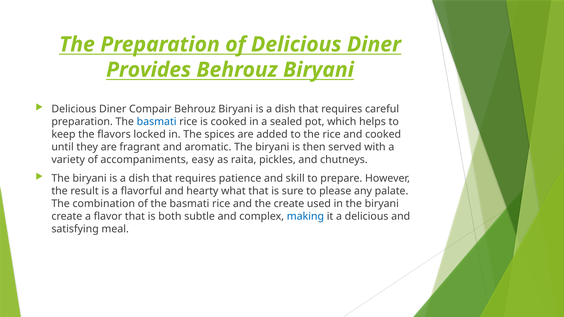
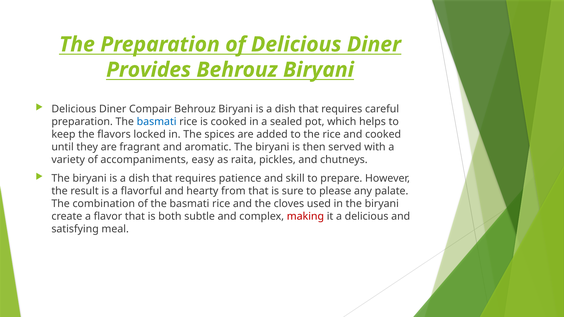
what: what -> from (233, 191)
the create: create -> cloves (289, 204)
making colour: blue -> red (305, 217)
